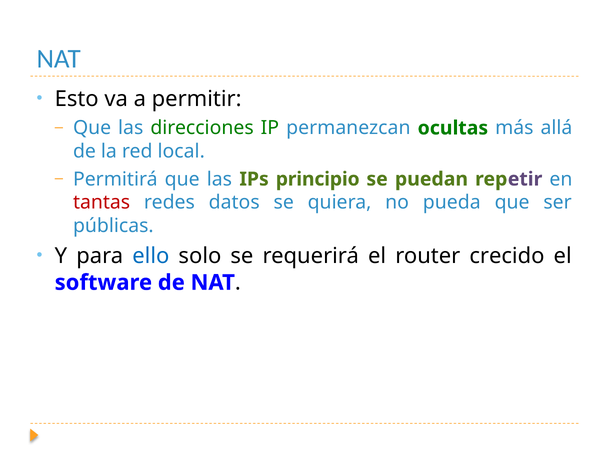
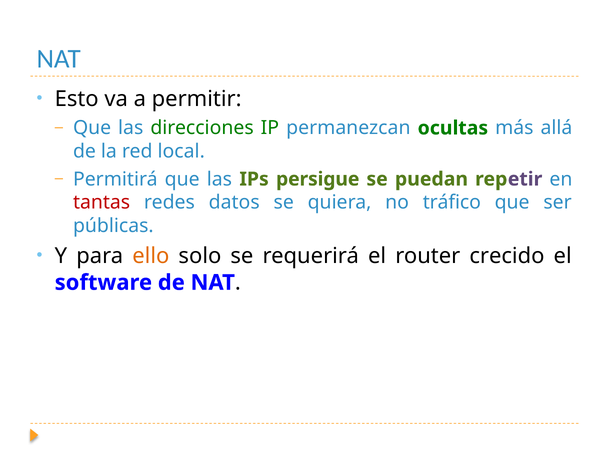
principio: principio -> persigue (318, 179)
pueda: pueda -> tráfico (452, 202)
ello colour: blue -> orange (151, 256)
